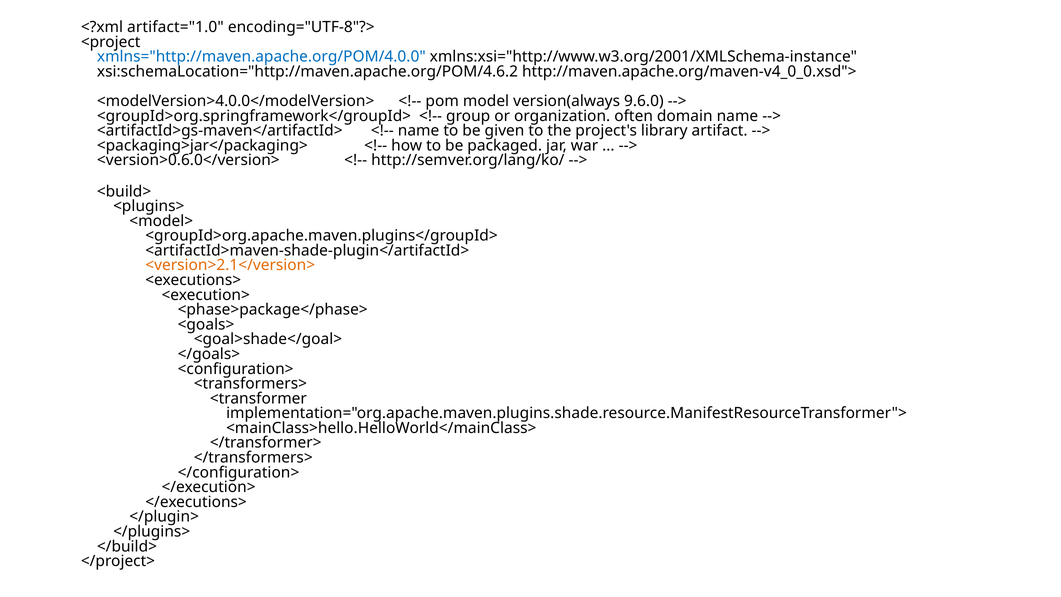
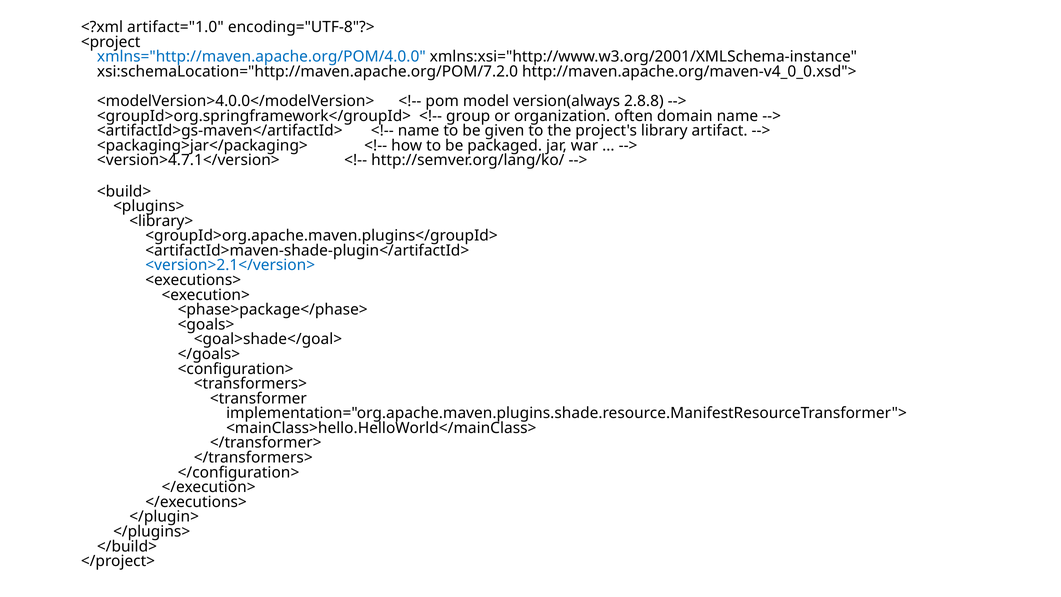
xsi:schemaLocation="http://maven.apache.org/POM/4.6.2: xsi:schemaLocation="http://maven.apache.org/POM/4.6.2 -> xsi:schemaLocation="http://maven.apache.org/POM/7.2.0 (307, 72)
9.6.0: 9.6.0 -> 2.8.8 (644, 101)
<version>0.6.0</version>: <version>0.6.0</version> -> <version>4.7.1</version> (188, 160)
<model>: <model> -> <library> (161, 221)
<version>2.1</version> colour: orange -> blue (230, 265)
